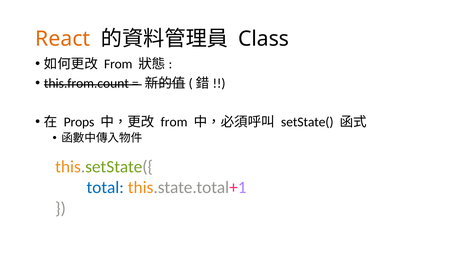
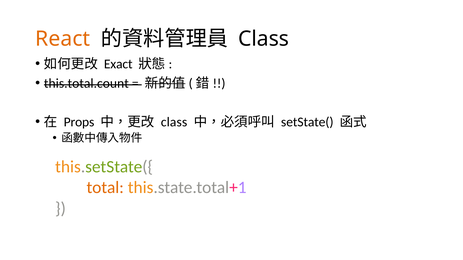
From: From -> Exact (118, 64)
this.from.count: this.from.count -> this.total.count (86, 83)
from: from -> class (174, 122)
total colour: blue -> orange (105, 188)
